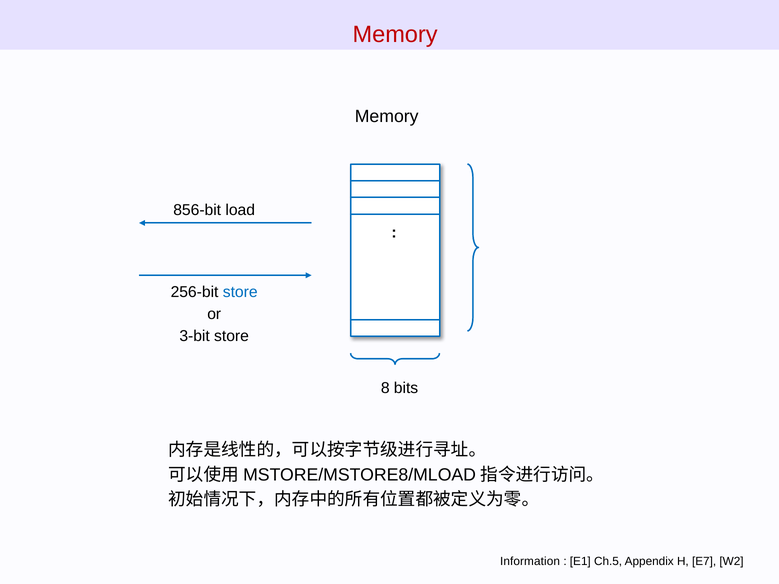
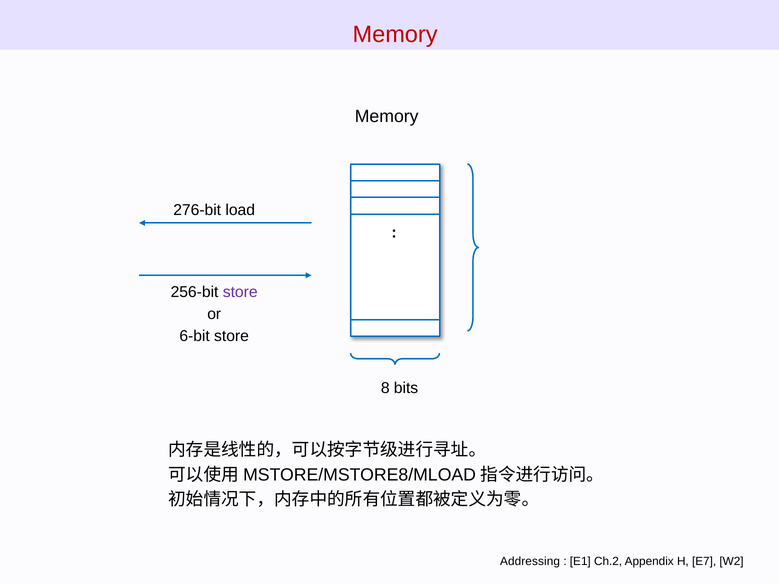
856-bit: 856-bit -> 276-bit (197, 210)
store colour: blue -> purple (240, 292)
3-bit: 3-bit -> 6-bit (195, 336)
Information: Information -> Addressing (530, 562)
Ch.5: Ch.5 -> Ch.2 (608, 562)
